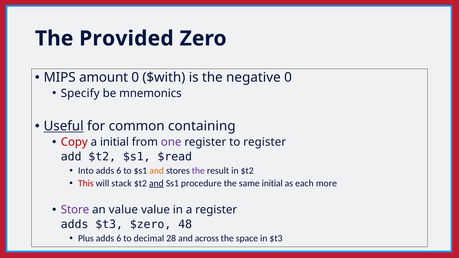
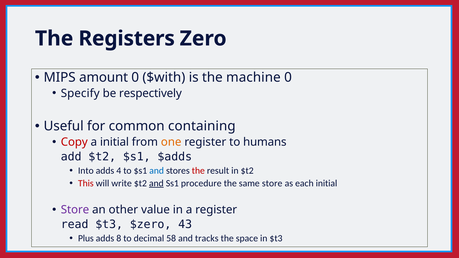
Provided: Provided -> Registers (127, 39)
negative: negative -> machine (253, 78)
mnemonics: mnemonics -> respectively (150, 93)
Useful underline: present -> none (64, 126)
one colour: purple -> orange (171, 142)
to register: register -> humans (265, 142)
$read: $read -> $adds (175, 157)
6: 6 -> 4 (119, 171)
and colour: orange -> blue (157, 171)
the colour: purple -> red (198, 171)
stack: stack -> write (122, 183)
same initial: initial -> store (272, 183)
each more: more -> initial (327, 183)
an value: value -> other (123, 210)
adds: adds -> read (75, 225)
48: 48 -> 43 (185, 225)
6: 6 -> 8 (119, 238)
28: 28 -> 58 (171, 238)
across: across -> tracks (207, 238)
